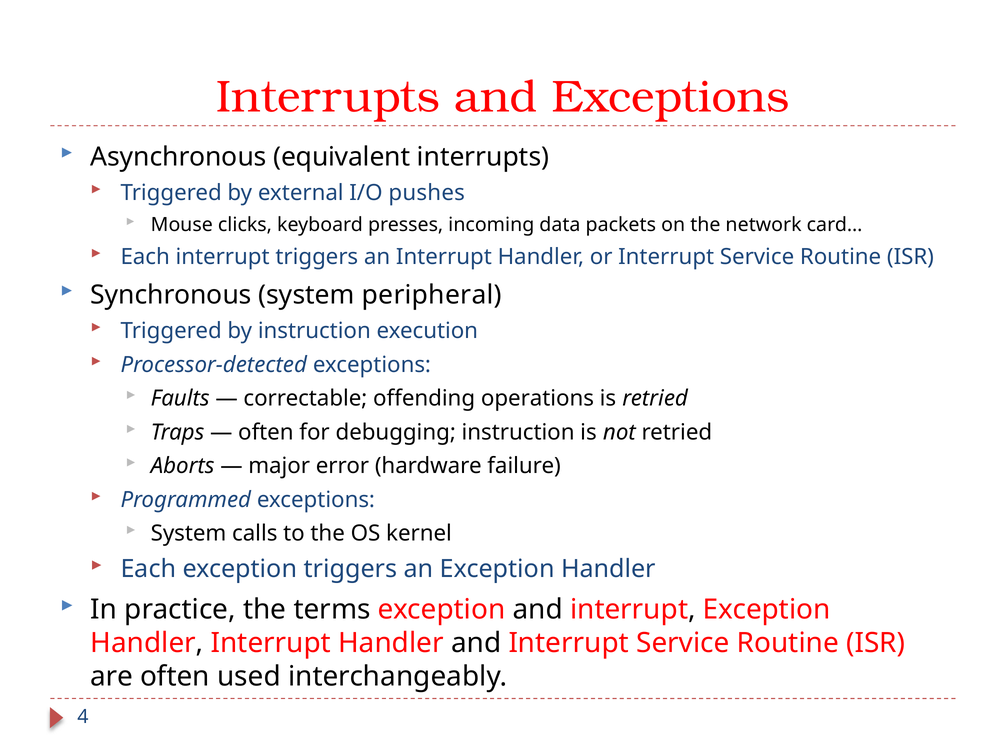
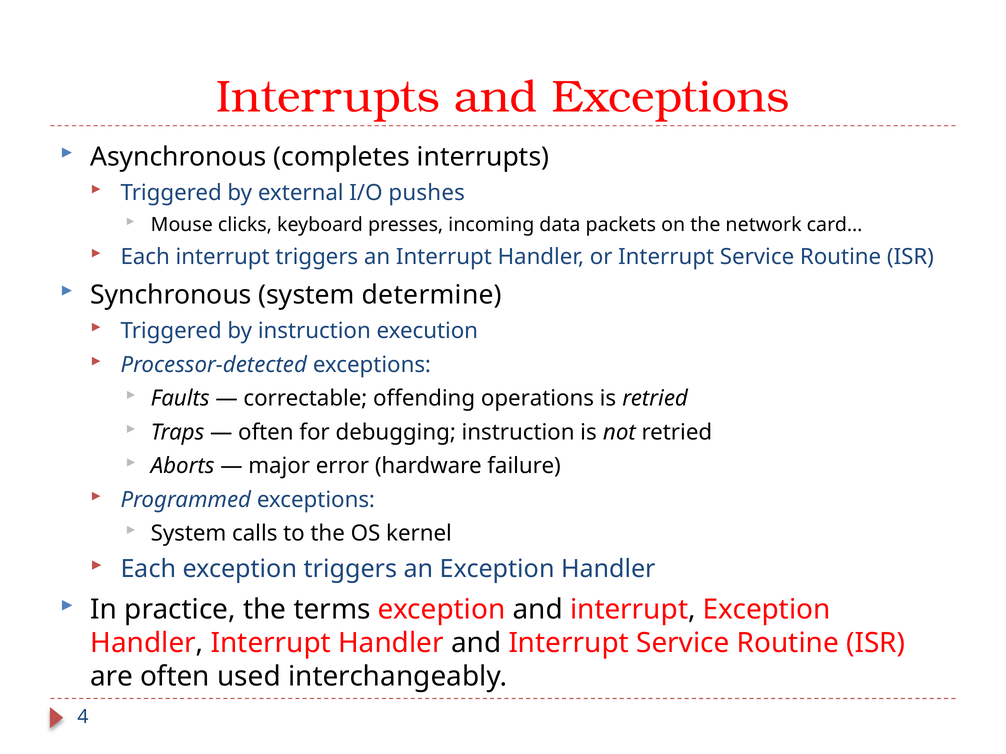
equivalent: equivalent -> completes (342, 157)
peripheral: peripheral -> determine (432, 295)
